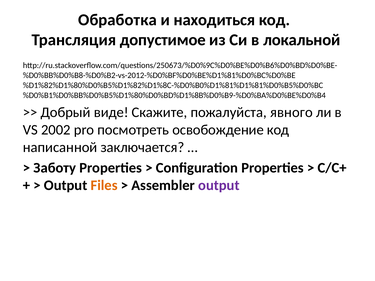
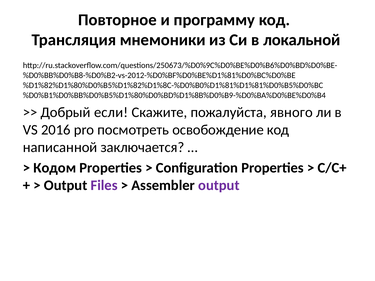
Обработка: Обработка -> Повторное (118, 20)
находиться: находиться -> программу (214, 20)
допустимое: допустимое -> мнемоники (163, 40)
виде: виде -> если (111, 112)
2002: 2002 -> 2016 (56, 130)
Заботу: Заботу -> Кодом (55, 168)
Files colour: orange -> purple (104, 185)
